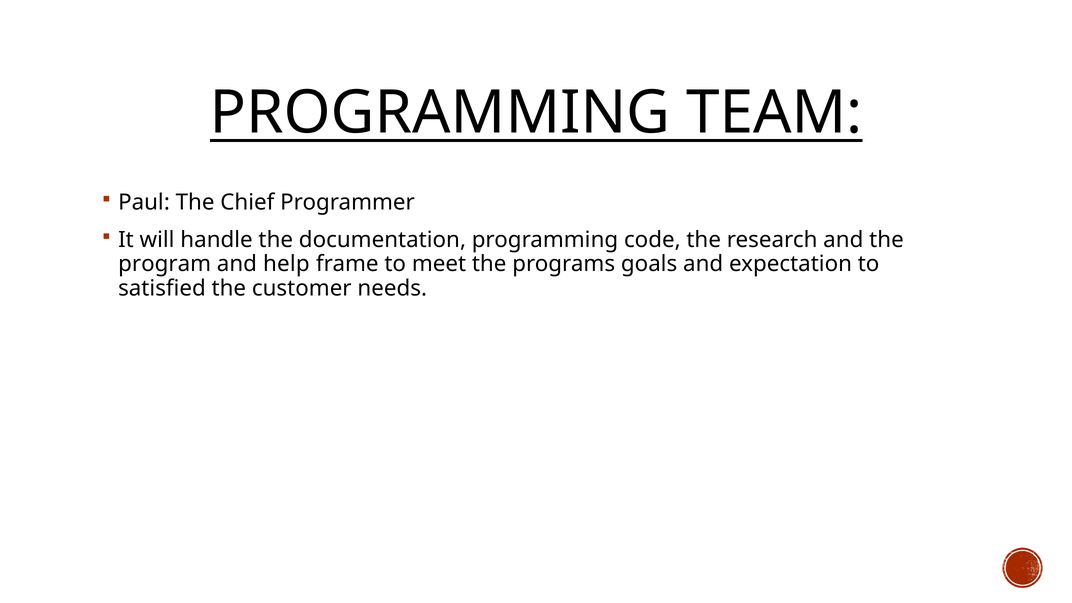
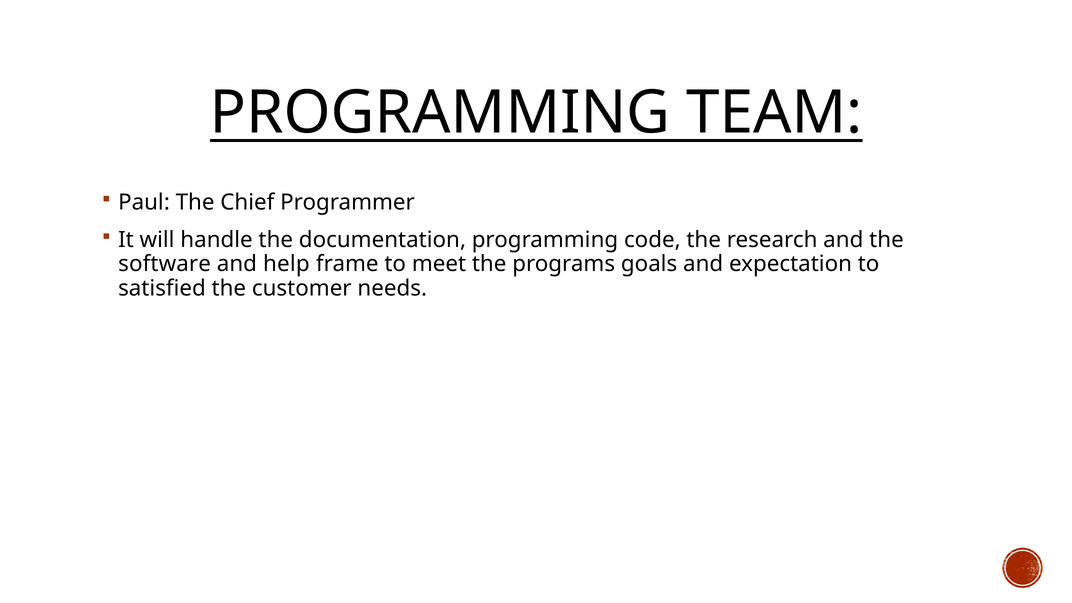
program: program -> software (165, 264)
